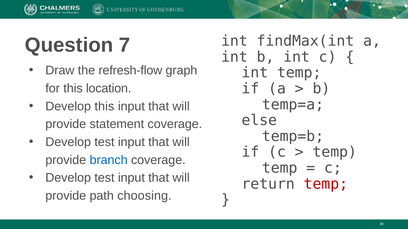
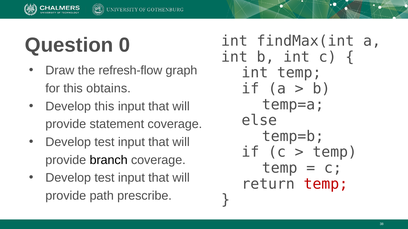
7: 7 -> 0 (125, 45)
location: location -> obtains (108, 89)
branch colour: blue -> black (109, 160)
choosing: choosing -> prescribe (145, 196)
